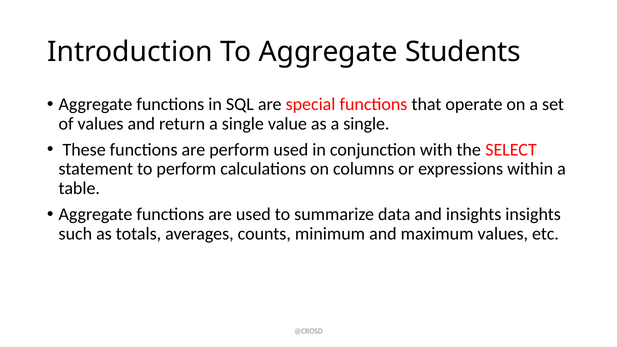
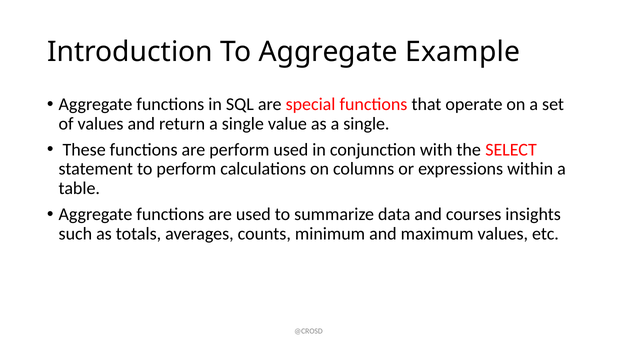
Students: Students -> Example (463, 52)
and insights: insights -> courses (474, 214)
